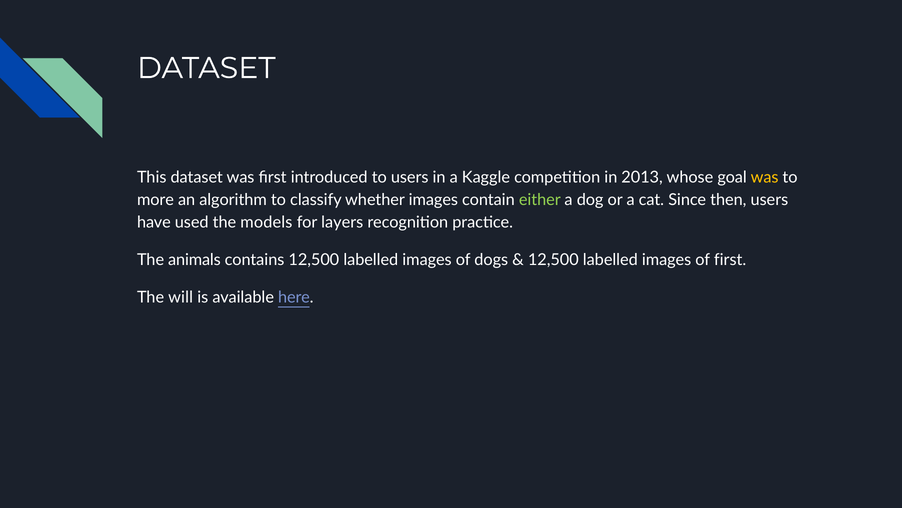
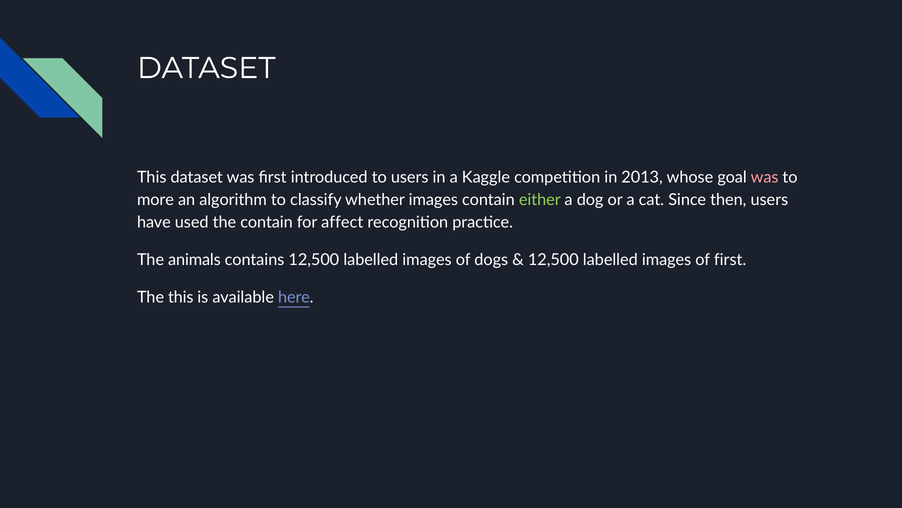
was colour: yellow -> pink (765, 177)
the models: models -> contain (267, 222)
layers: layers -> affect (342, 222)
The will: will -> this (181, 297)
